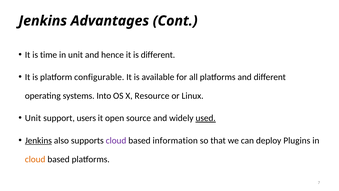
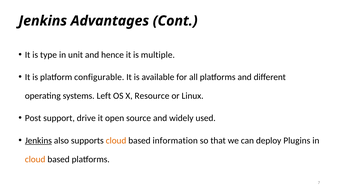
time: time -> type (49, 55)
is different: different -> multiple (158, 55)
Into: Into -> Left (104, 96)
Unit: Unit -> Post (33, 118)
users: users -> drive (86, 118)
used underline: present -> none (206, 118)
cloud colour: purple -> orange (116, 140)
